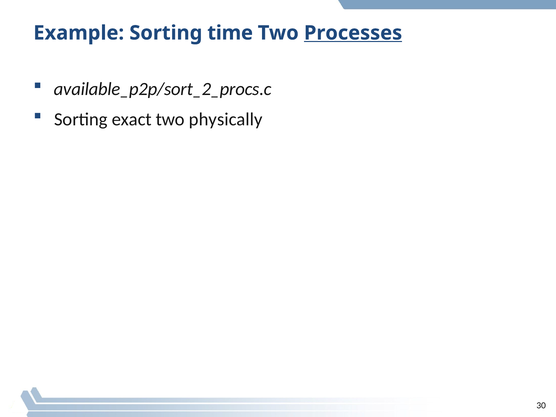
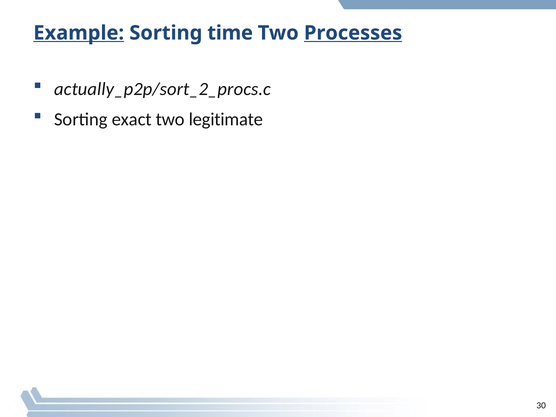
Example underline: none -> present (79, 33)
available_p2p/sort_2_procs.c: available_p2p/sort_2_procs.c -> actually_p2p/sort_2_procs.c (163, 89)
physically: physically -> legitimate (226, 120)
